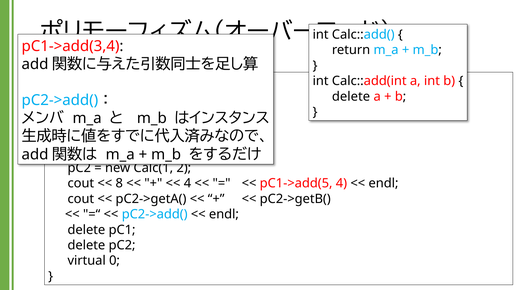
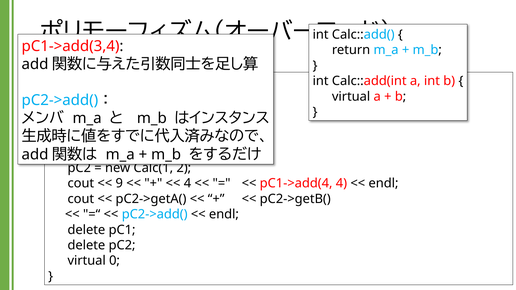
delete: delete -> virtual (351, 97)
8: 8 -> 9 (119, 184)
pC1->add(5: pC1->add(5 -> pC1->add(4 (296, 184)
